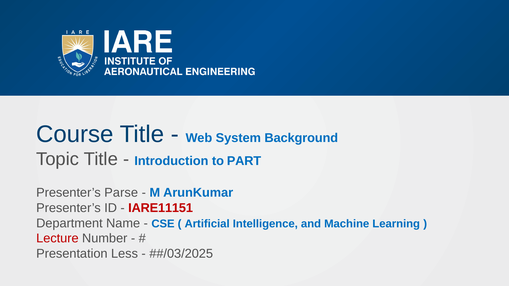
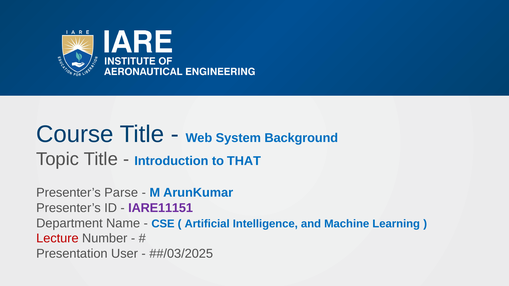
PART: PART -> THAT (244, 161)
IARE11151 colour: red -> purple (161, 208)
Less: Less -> User (125, 254)
